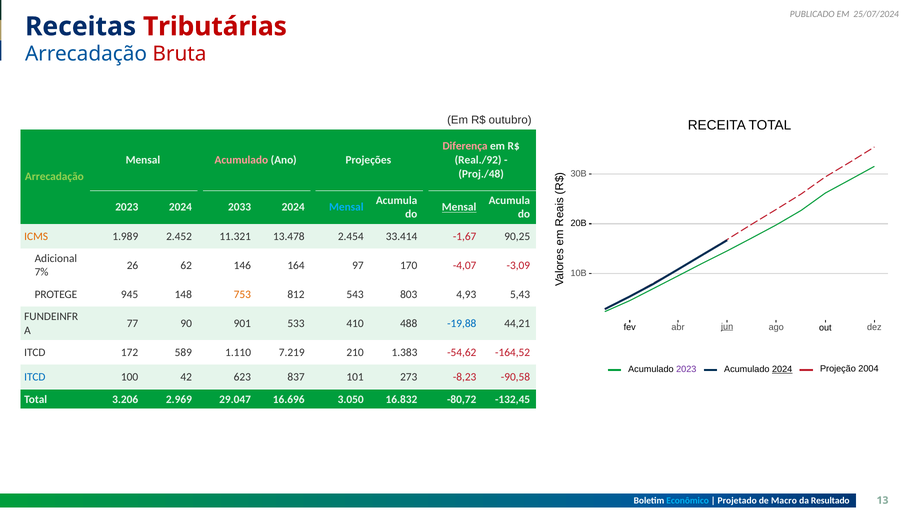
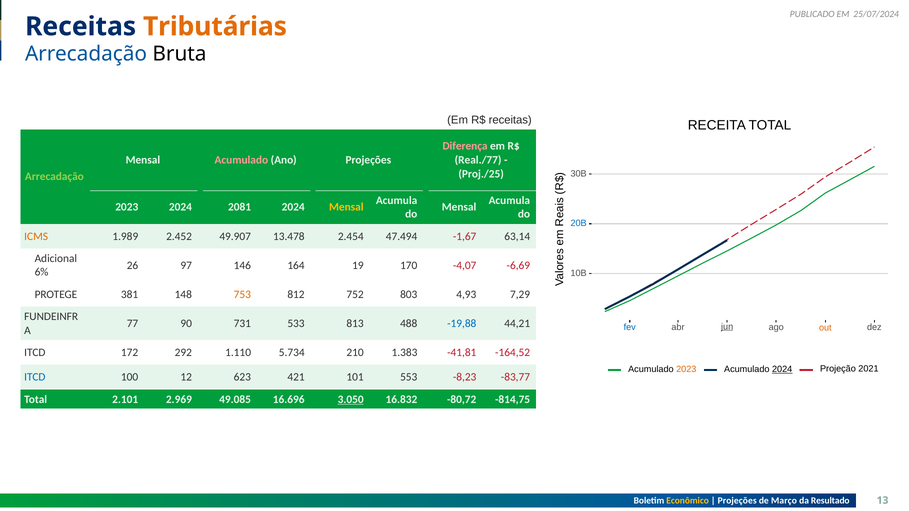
Tributárias colour: red -> orange (215, 27)
Bruta colour: red -> black (179, 54)
R$ outubro: outubro -> receitas (510, 120)
Real./92: Real./92 -> Real./77 (478, 160)
Proj./48: Proj./48 -> Proj./25 (481, 174)
2033: 2033 -> 2081 (240, 207)
Mensal colour: light blue -> yellow (346, 207)
Mensal underline: present -> none (459, 207)
20B colour: black -> blue (579, 224)
11.321: 11.321 -> 49.907 (235, 236)
33.414: 33.414 -> 47.494 (402, 236)
90,25: 90,25 -> 63,14 (517, 236)
62: 62 -> 97 (186, 265)
97: 97 -> 19 (358, 265)
-3,09: -3,09 -> -6,69 (518, 265)
7%: 7% -> 6% (42, 272)
945: 945 -> 381 (130, 295)
543: 543 -> 752 (355, 295)
5,43: 5,43 -> 7,29 (520, 295)
901: 901 -> 731 (242, 324)
410: 410 -> 813 (355, 324)
fev colour: black -> blue (630, 328)
out colour: black -> orange (825, 328)
589: 589 -> 292 (183, 353)
7.219: 7.219 -> 5.734 (292, 353)
-54,62: -54,62 -> -41,81 (462, 353)
2023 colour: purple -> orange (686, 370)
2004: 2004 -> 2021 (868, 369)
42: 42 -> 12 (186, 377)
837: 837 -> 421 (296, 377)
273: 273 -> 553 (409, 377)
-90,58: -90,58 -> -83,77 (515, 377)
3.206: 3.206 -> 2.101 (125, 400)
29.047: 29.047 -> 49.085 (235, 400)
3.050 underline: none -> present (351, 400)
-132,45: -132,45 -> -814,75 (513, 400)
Econômico colour: light blue -> yellow (688, 501)
Projetado: Projetado -> Projeções (737, 501)
Macro: Macro -> Março (784, 501)
